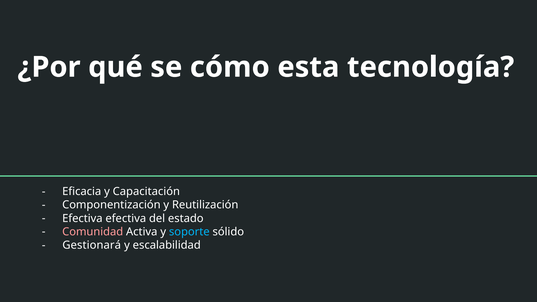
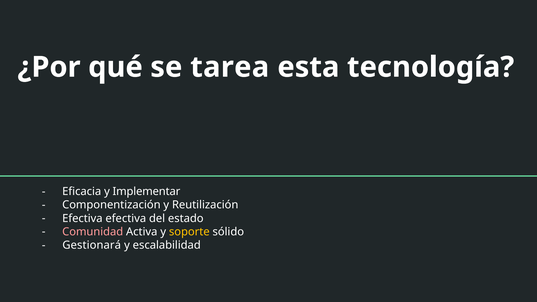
cómo: cómo -> tarea (230, 67)
Capacitación: Capacitación -> Implementar (146, 192)
soporte colour: light blue -> yellow (189, 232)
